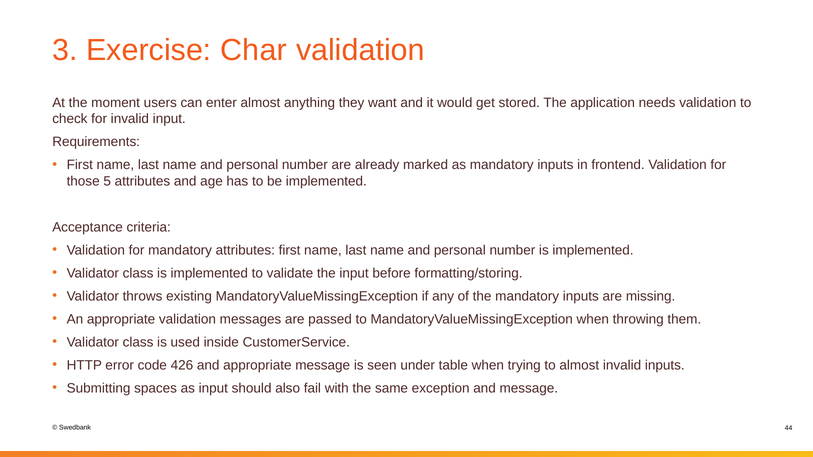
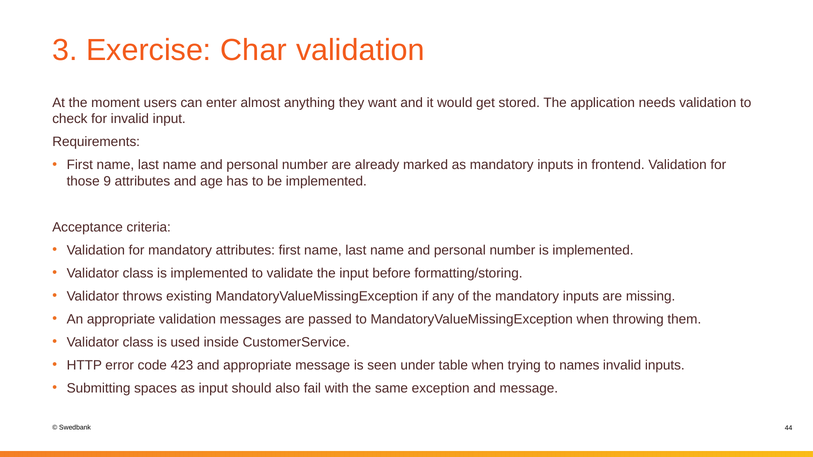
5: 5 -> 9 (107, 181)
426: 426 -> 423 (182, 365)
to almost: almost -> names (579, 365)
